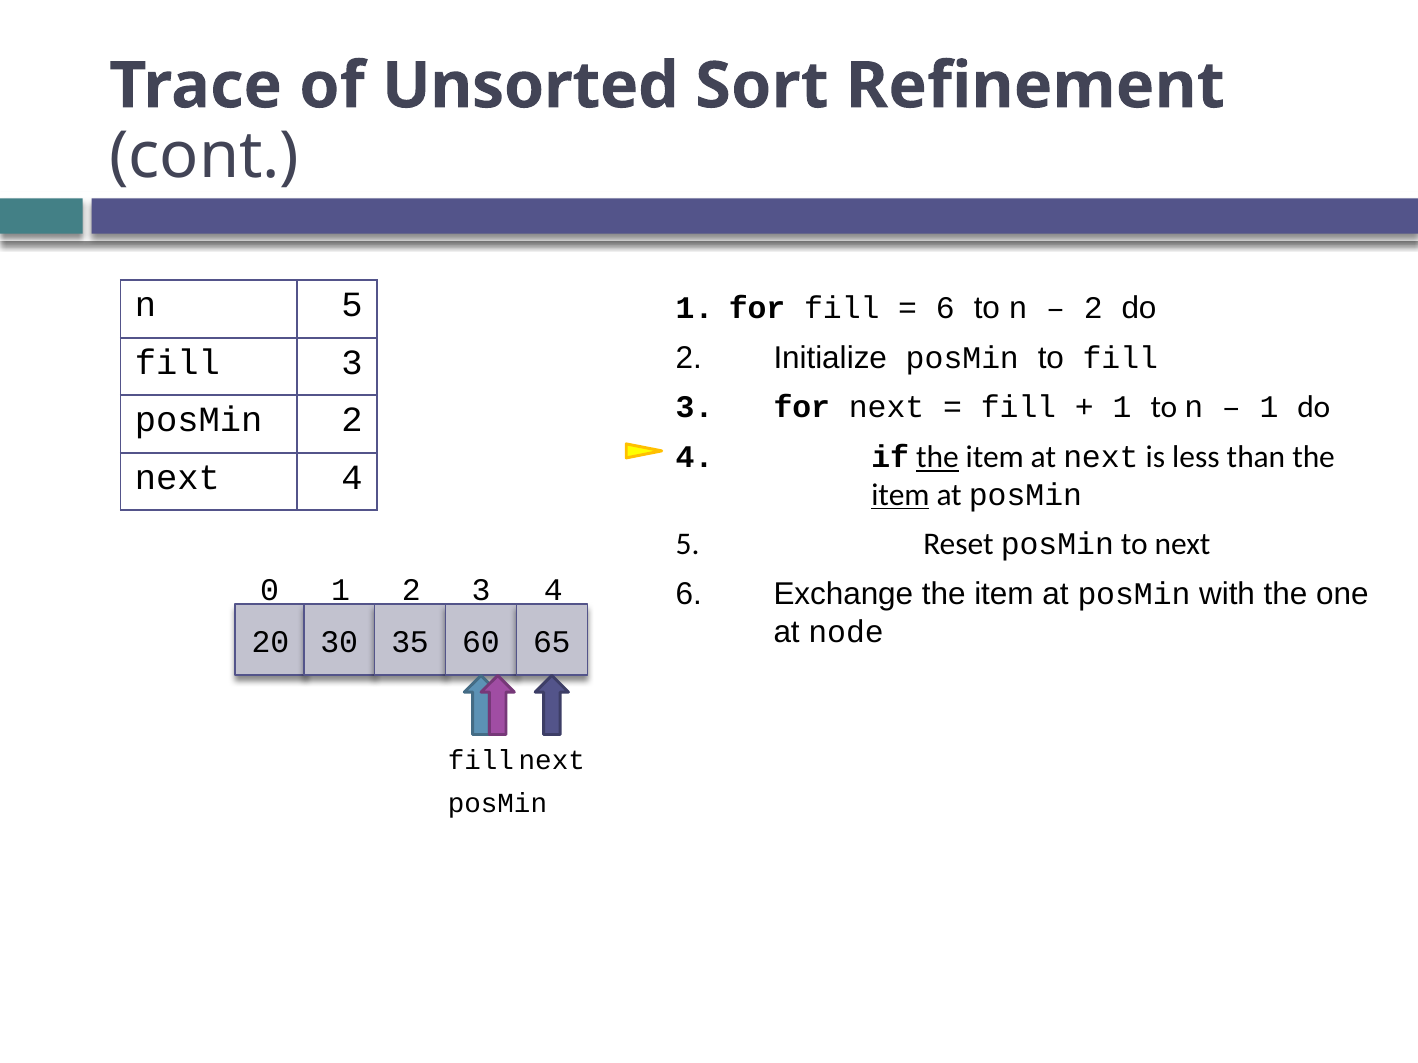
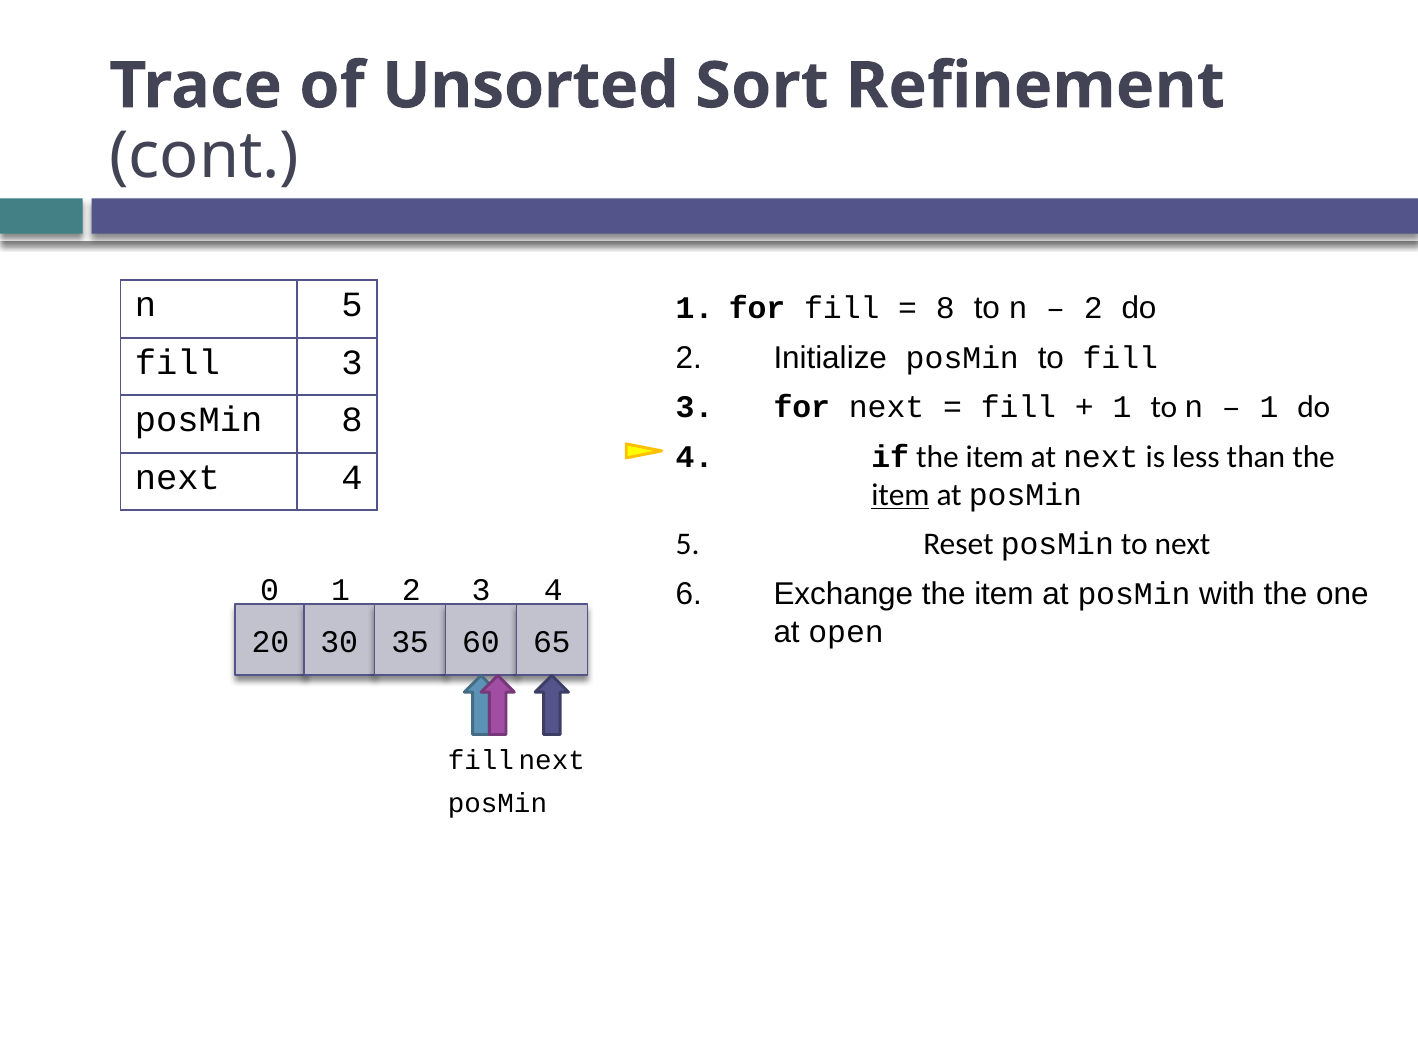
6: 6 -> 8 (945, 308)
posMin 2: 2 -> 8 (352, 420)
the underline: present -> none (937, 457)
node: node -> open (846, 632)
